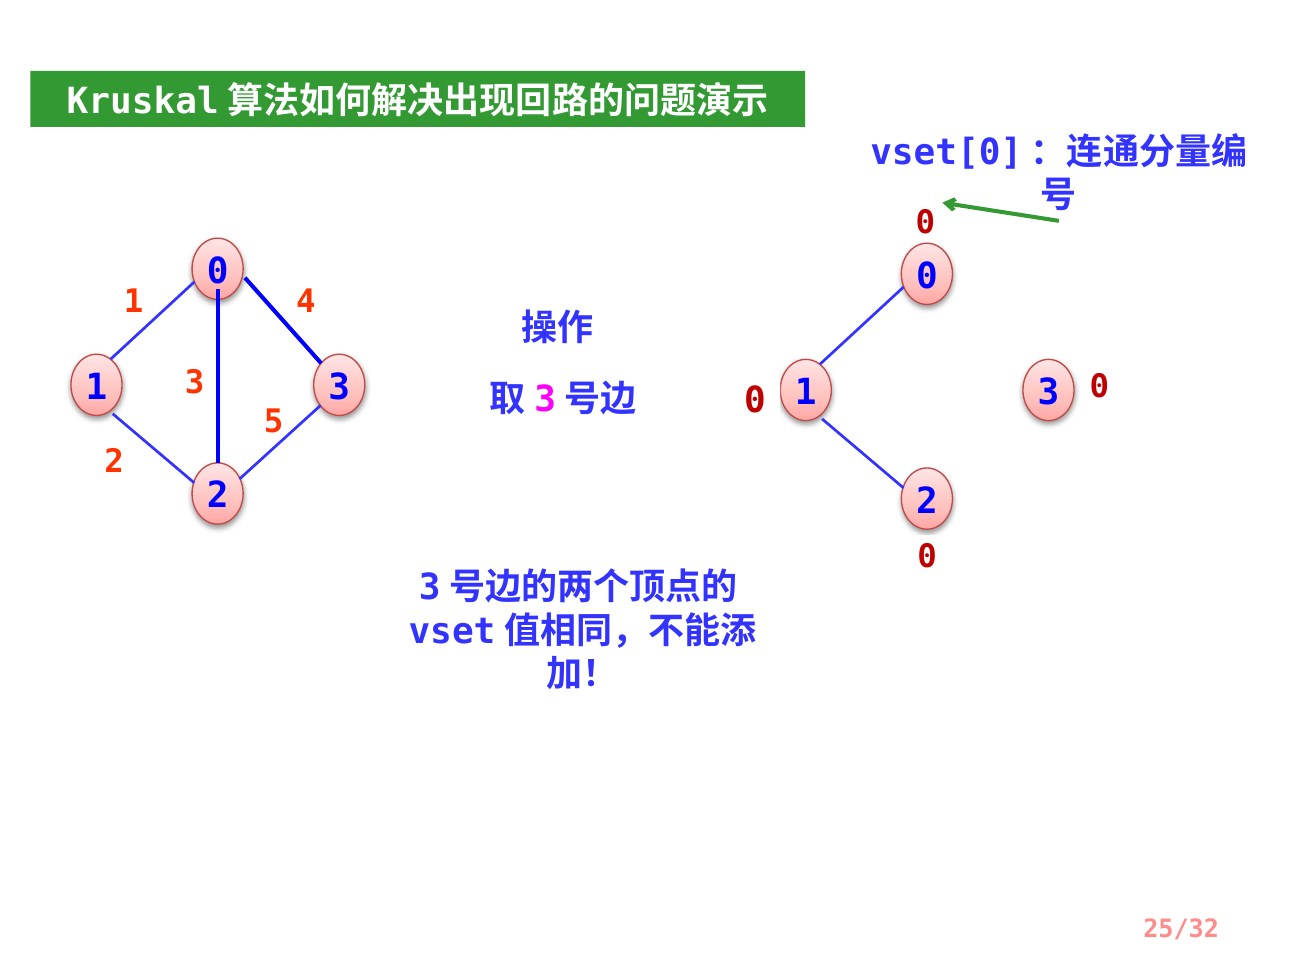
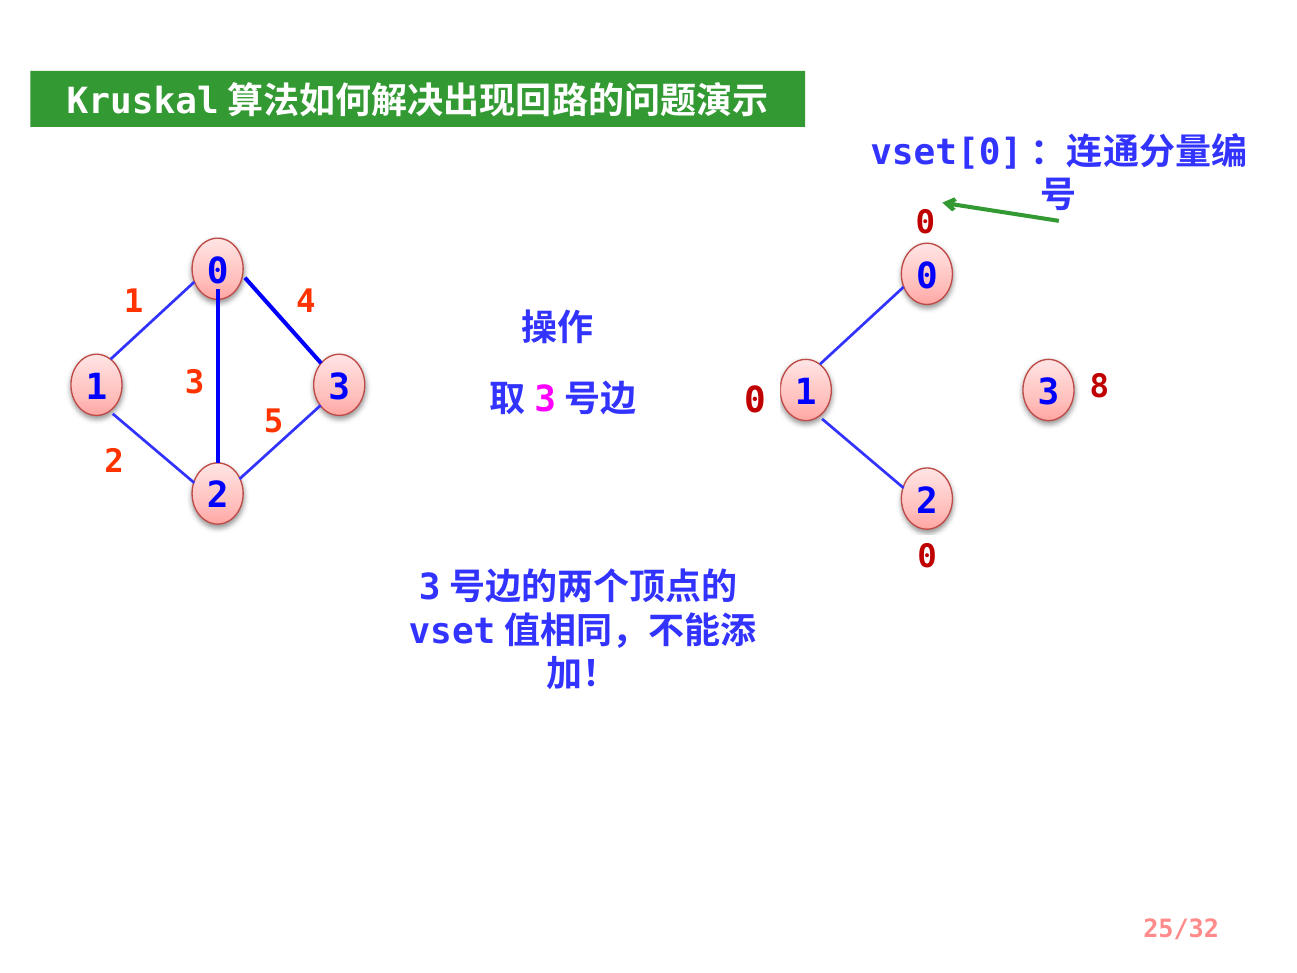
0: 0 -> 8 (1099, 386)
